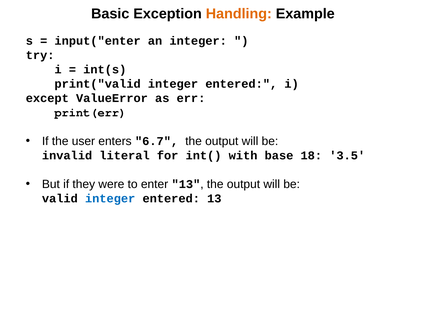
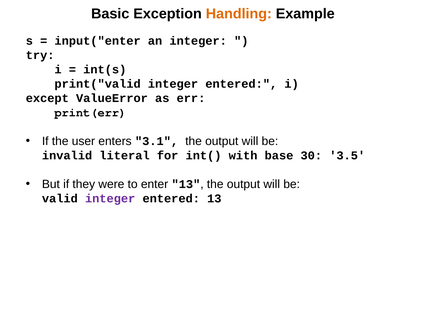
6.7: 6.7 -> 3.1 (157, 141)
18: 18 -> 30 (311, 156)
integer colour: blue -> purple (110, 199)
